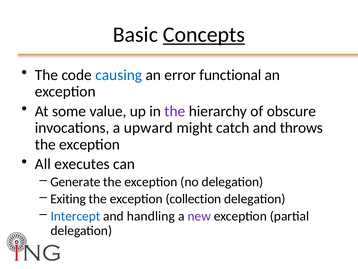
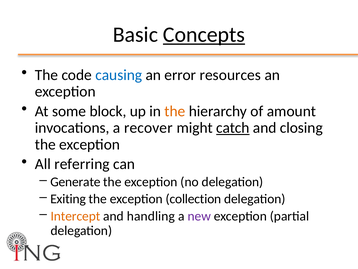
functional: functional -> resources (230, 75)
value: value -> block (108, 111)
the colour: purple -> orange (175, 111)
obscure: obscure -> amount (291, 111)
upward: upward -> recover (148, 128)
catch underline: none -> present (233, 128)
throws: throws -> closing (301, 128)
executes: executes -> referring (82, 164)
Intercept colour: blue -> orange (75, 216)
